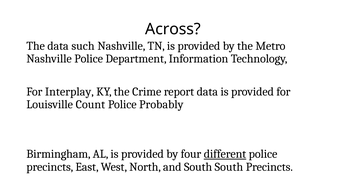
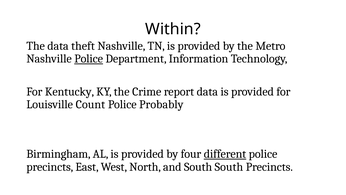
Across: Across -> Within (173, 29)
such: such -> theft (83, 46)
Police underline: none -> present (89, 59)
Interplay: Interplay -> Kentucky (69, 92)
